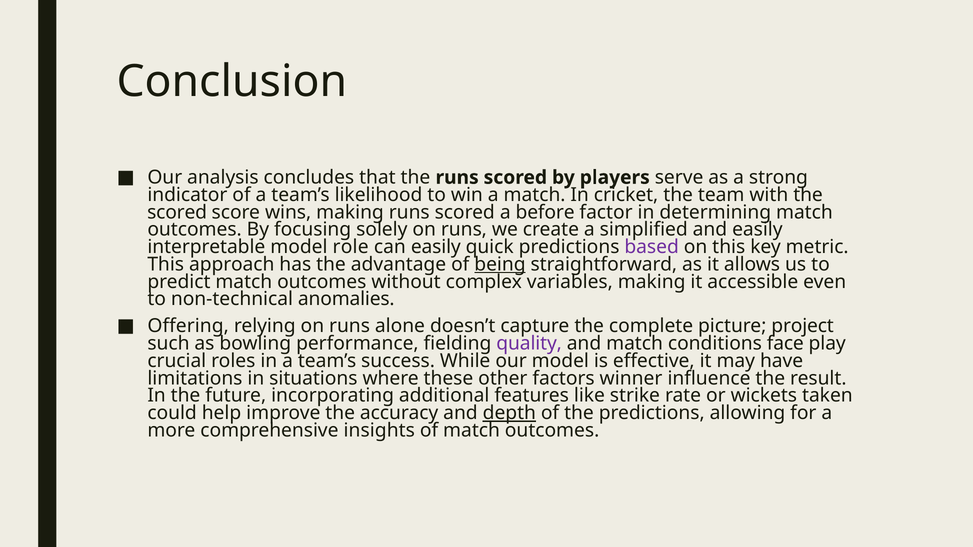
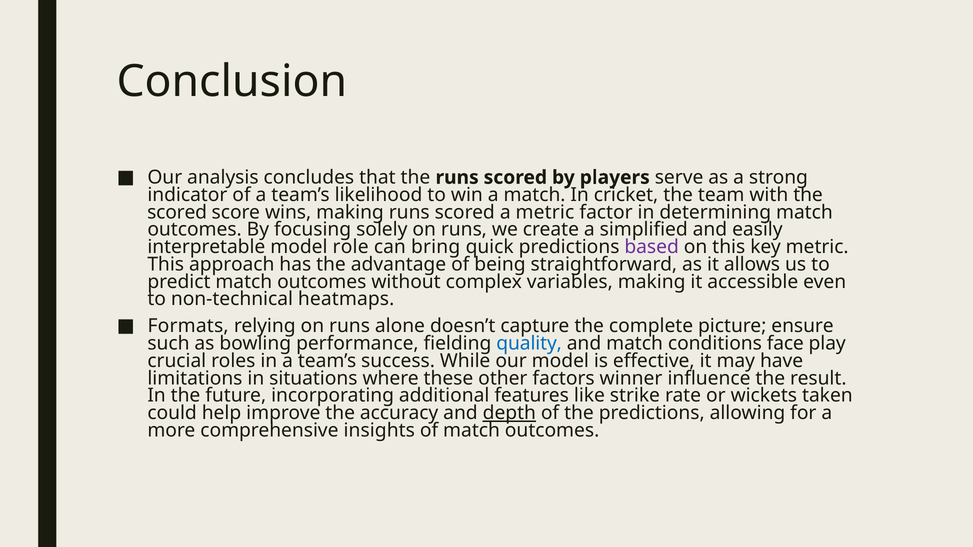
a before: before -> metric (545, 212)
can easily: easily -> bring (436, 247)
being underline: present -> none (500, 264)
anomalies: anomalies -> heatmaps (346, 299)
Offering: Offering -> Formats (188, 326)
project: project -> ensure (803, 326)
quality colour: purple -> blue (529, 344)
